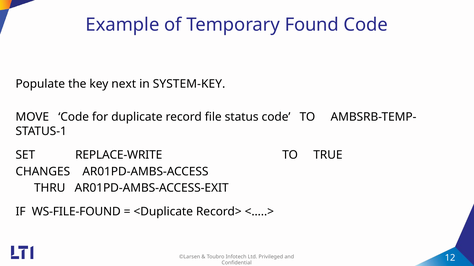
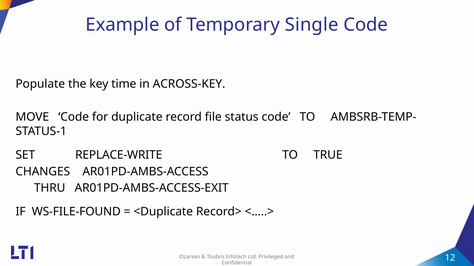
Found: Found -> Single (312, 25)
next: next -> time (124, 84)
SYSTEM-KEY: SYSTEM-KEY -> ACROSS-KEY (189, 84)
